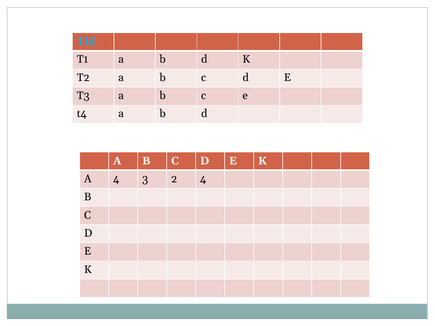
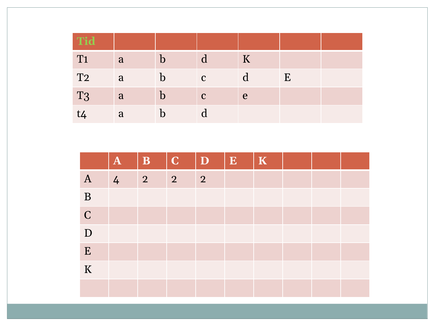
Tid colour: light blue -> light green (86, 41)
4 3: 3 -> 2 (145, 179)
4: 4 -> 2 (203, 179)
